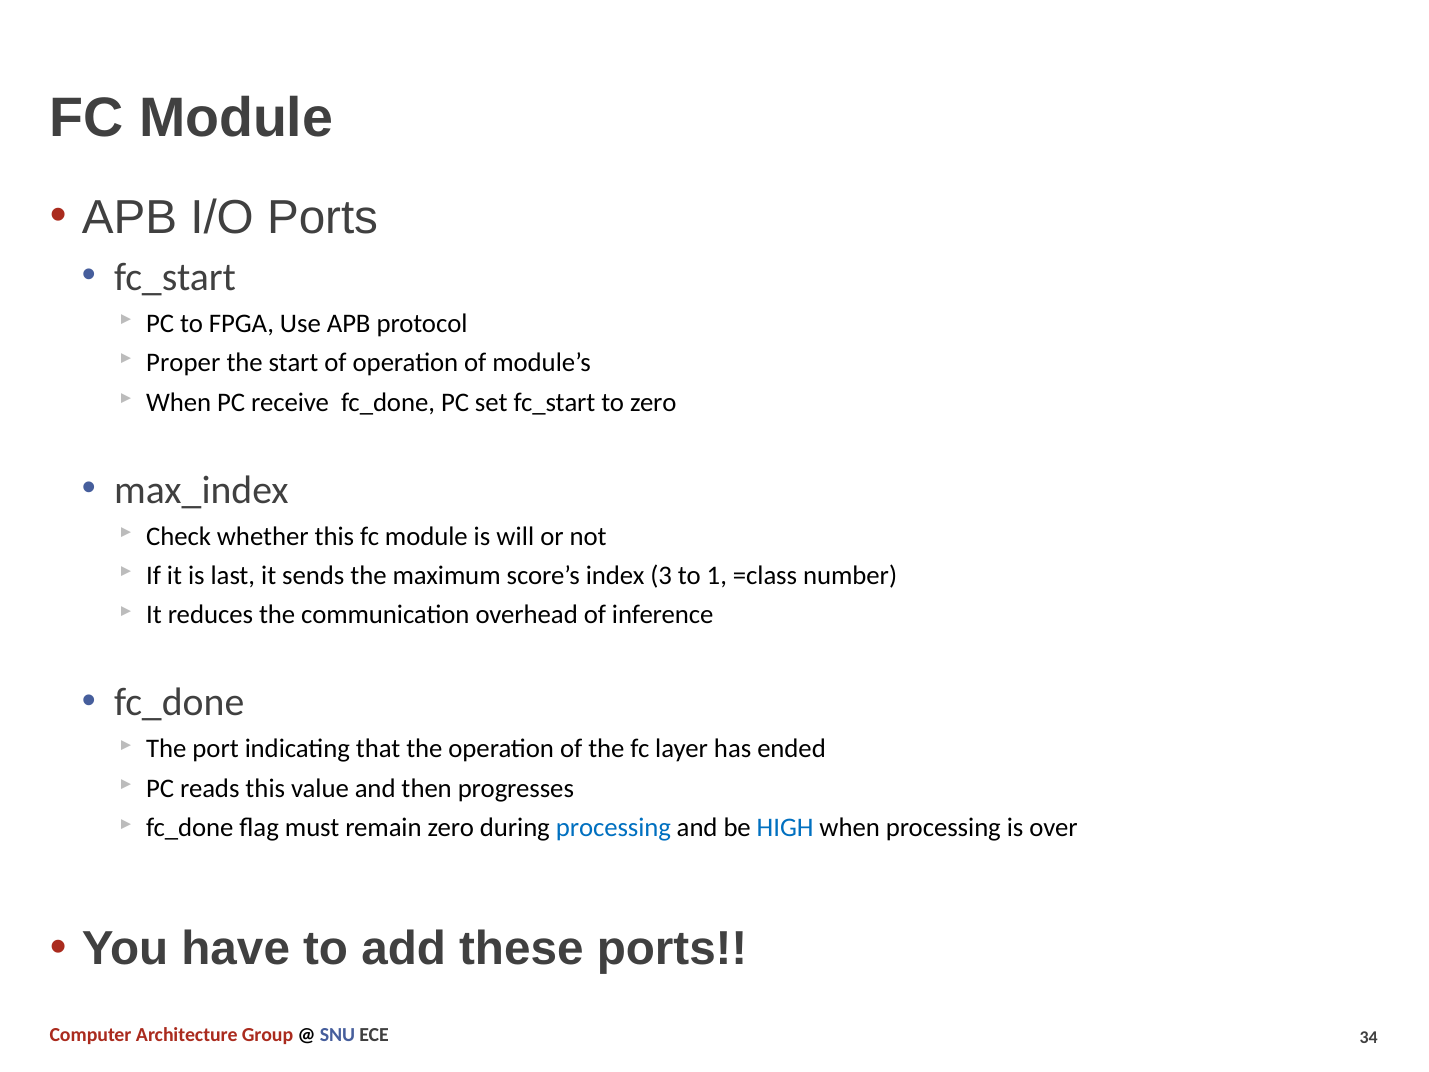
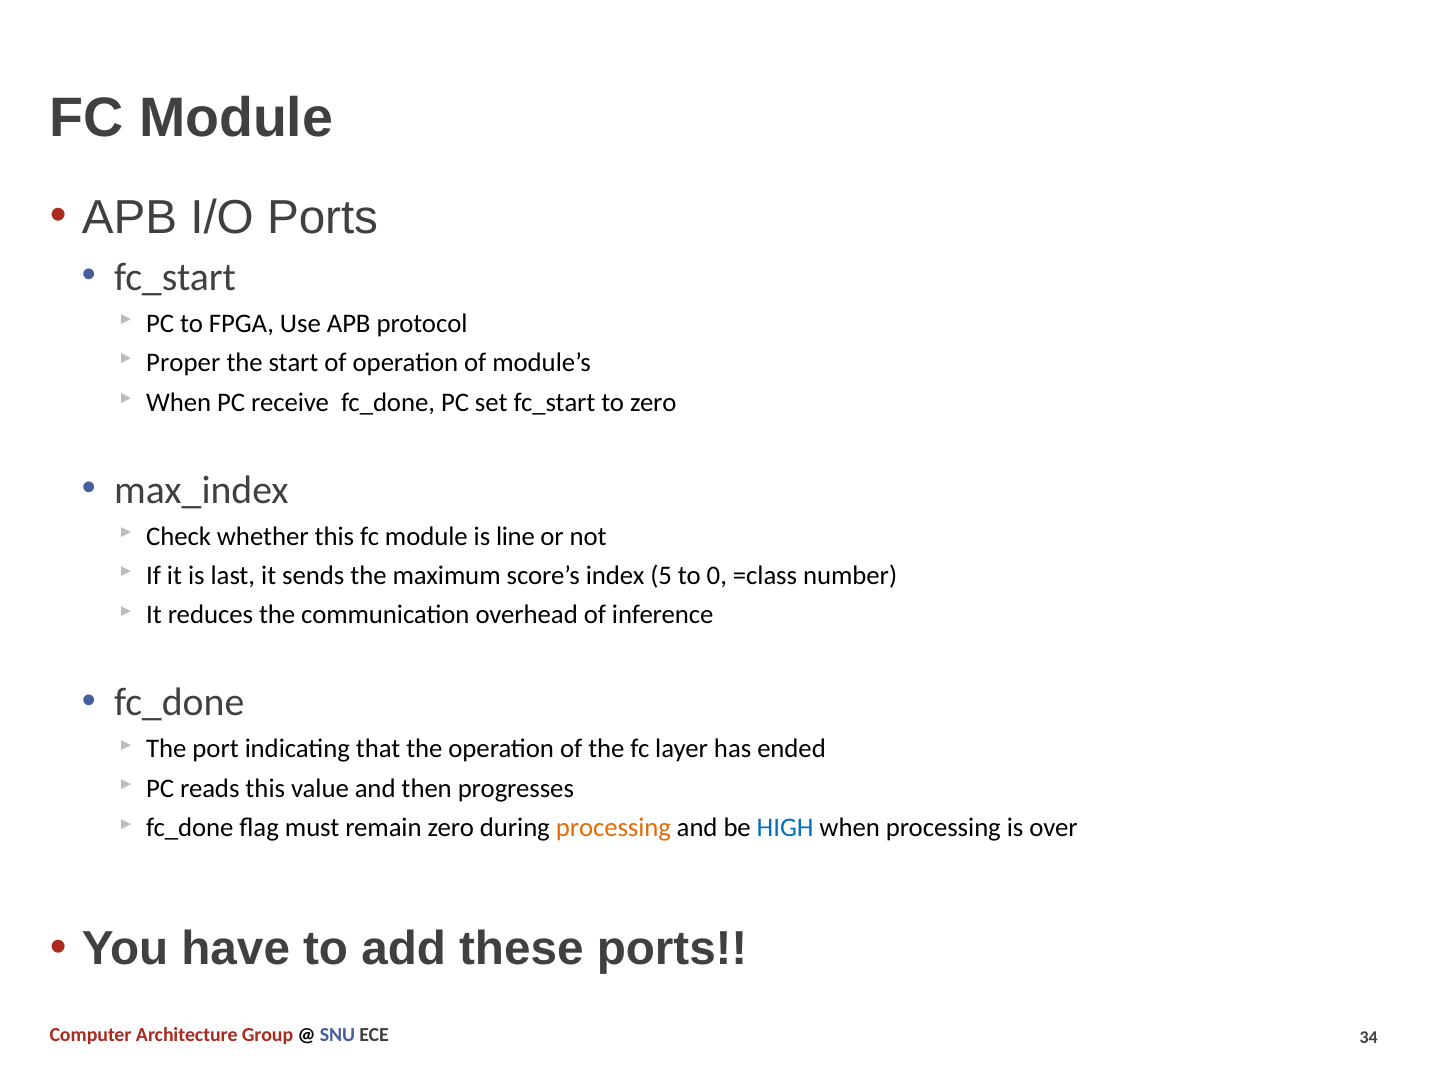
will: will -> line (515, 536)
3: 3 -> 5 (661, 576)
1: 1 -> 0 (717, 576)
processing colour: blue -> orange (613, 828)
